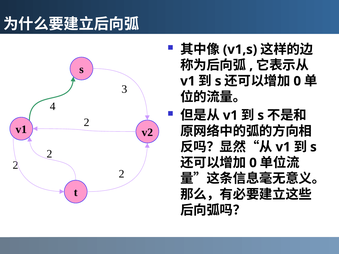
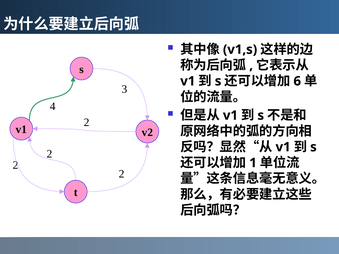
0: 0 -> 6 (297, 81)
0: 0 -> 1 (253, 163)
